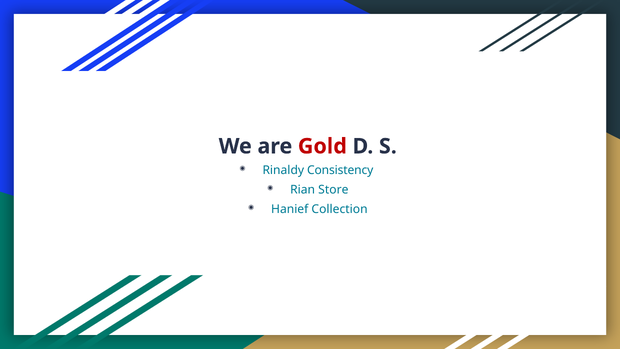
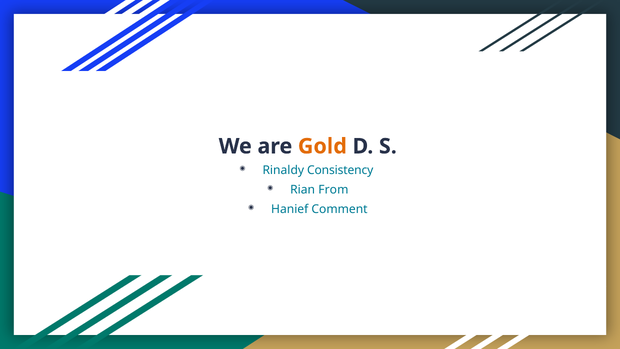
Gold colour: red -> orange (322, 146)
Store: Store -> From (333, 190)
Collection: Collection -> Comment (340, 209)
